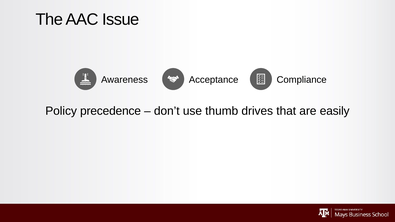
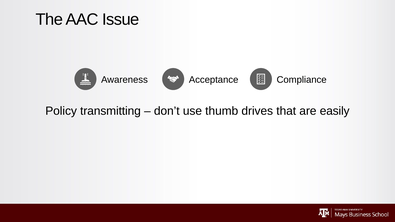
precedence: precedence -> transmitting (110, 111)
